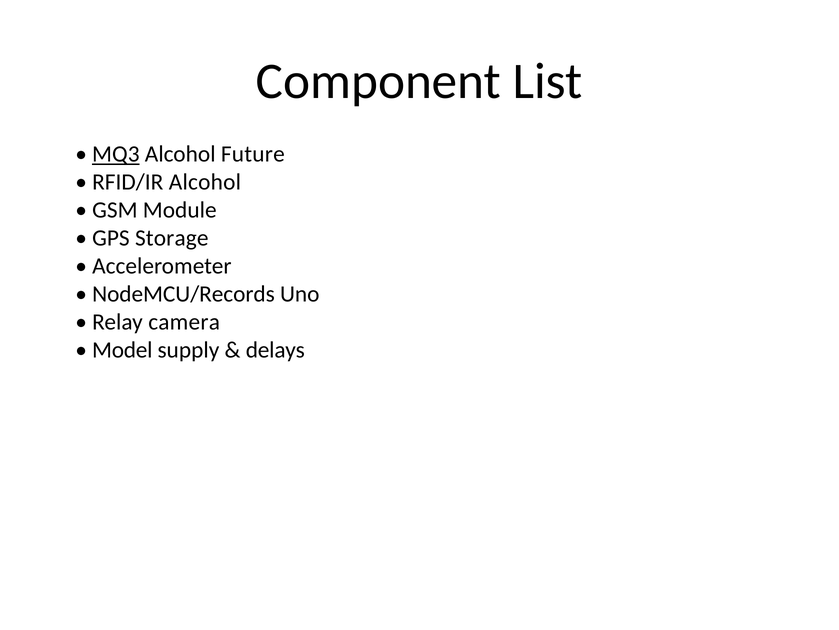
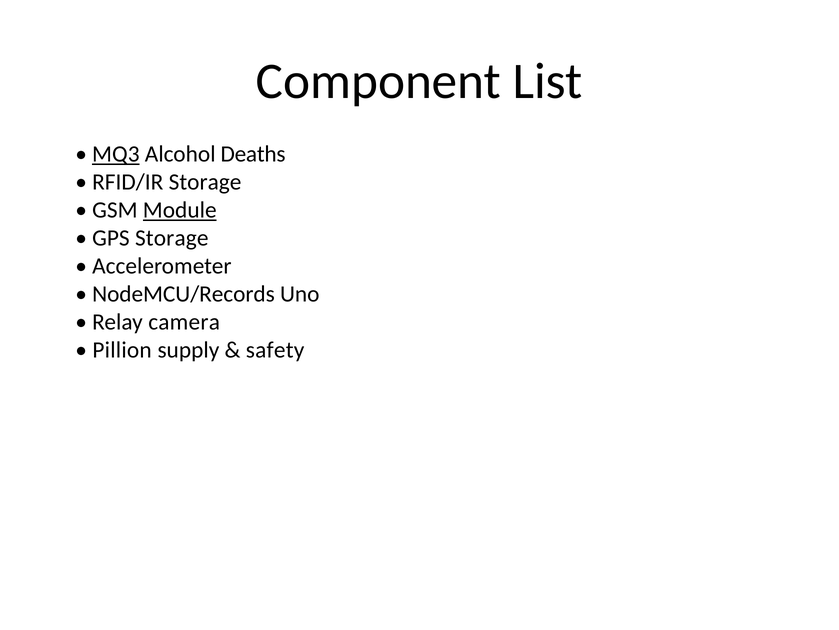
Future: Future -> Deaths (253, 154)
RFID/IR Alcohol: Alcohol -> Storage (205, 182)
Module underline: none -> present (180, 210)
Model: Model -> Pillion (122, 350)
delays: delays -> safety (275, 350)
